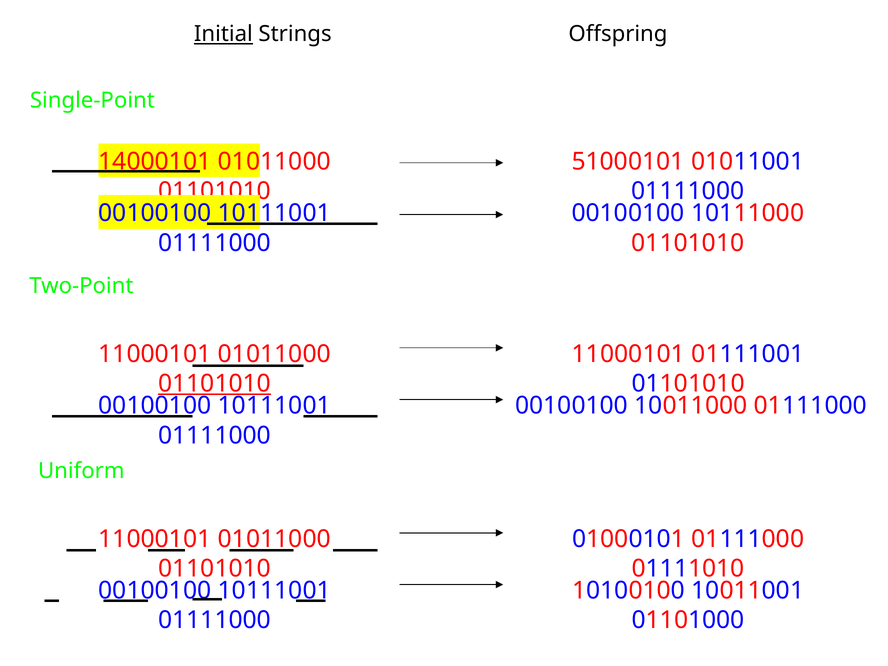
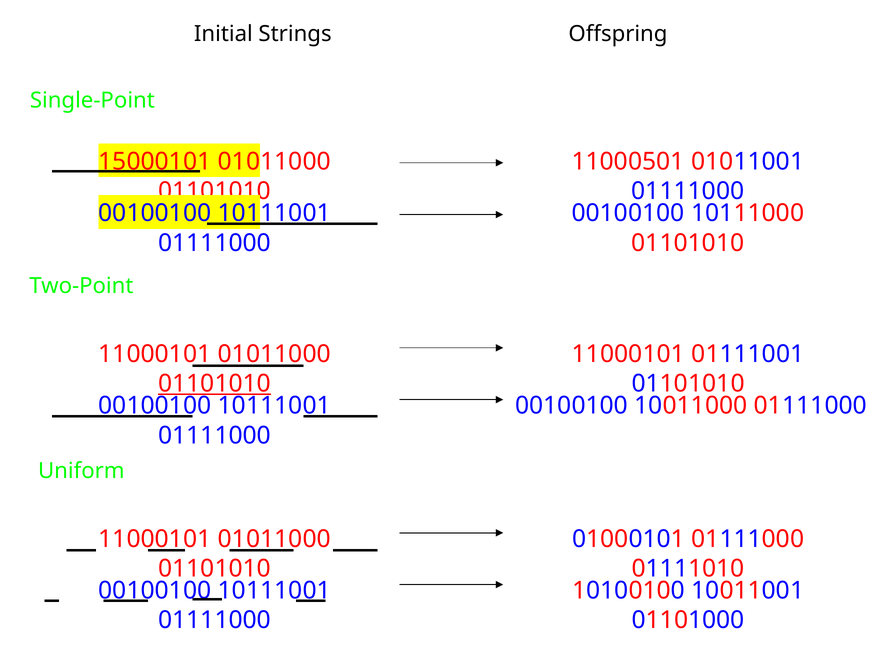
Initial underline: present -> none (223, 34)
14000101: 14000101 -> 15000101 (155, 162)
51000101: 51000101 -> 11000501 (628, 162)
